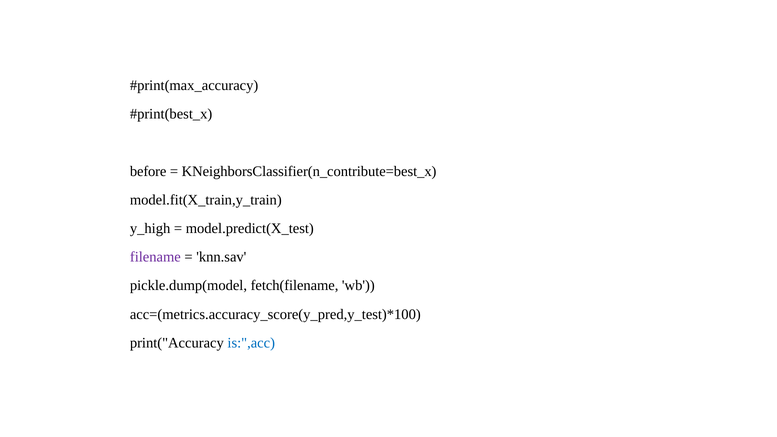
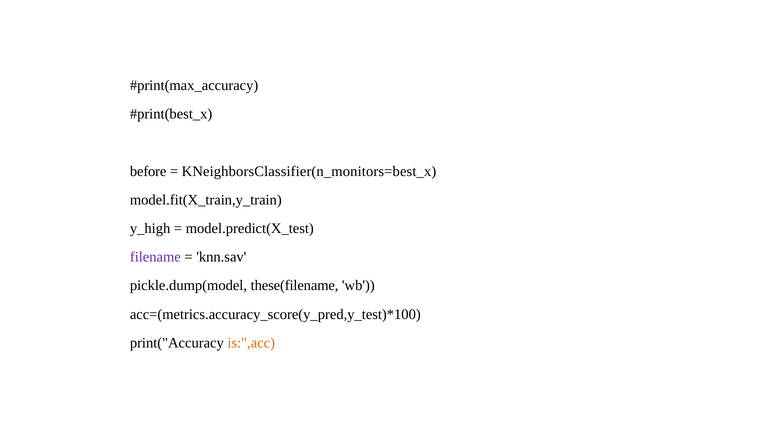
KNeighborsClassifier(n_contribute=best_x: KNeighborsClassifier(n_contribute=best_x -> KNeighborsClassifier(n_monitors=best_x (309, 171)
fetch(filename: fetch(filename -> these(filename (295, 286)
is:",acc colour: blue -> orange (251, 343)
